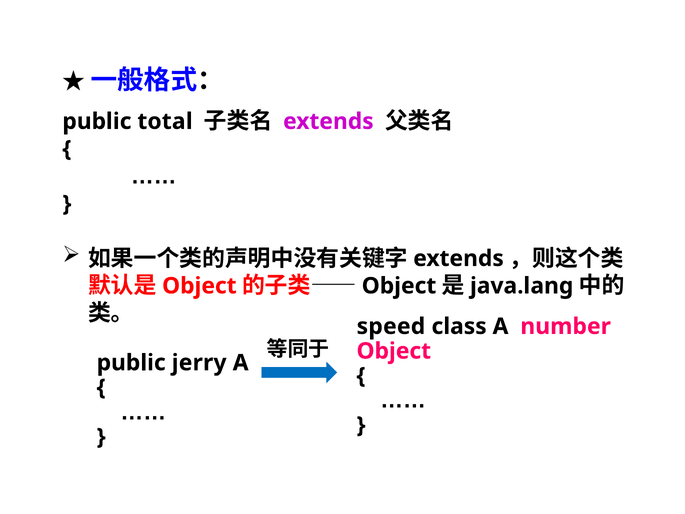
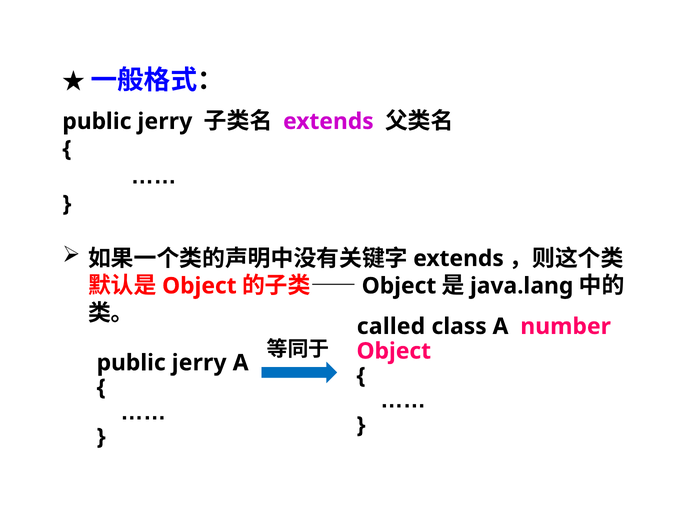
total: total -> jerry (165, 121)
speed: speed -> called (391, 326)
